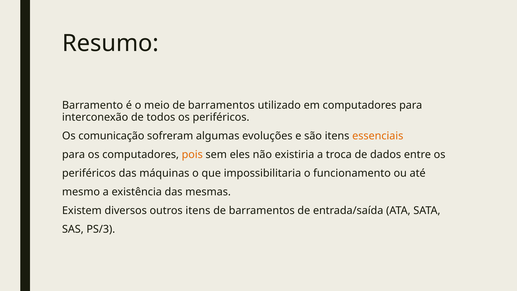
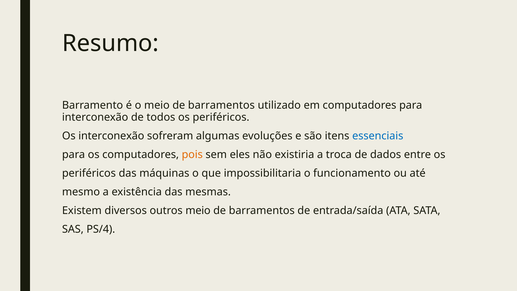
Os comunicação: comunicação -> interconexão (111, 136)
essenciais colour: orange -> blue (378, 136)
outros itens: itens -> meio (198, 210)
PS/3: PS/3 -> PS/4 (101, 229)
